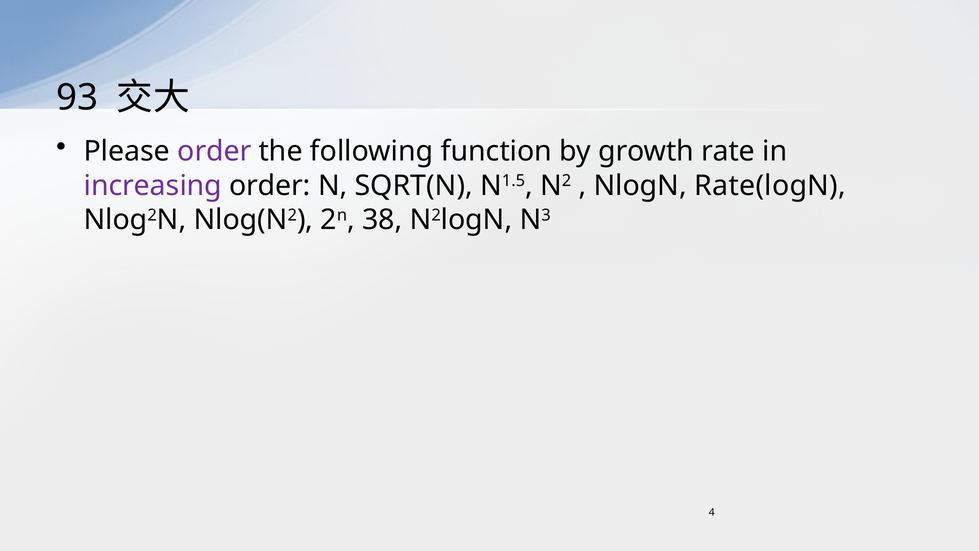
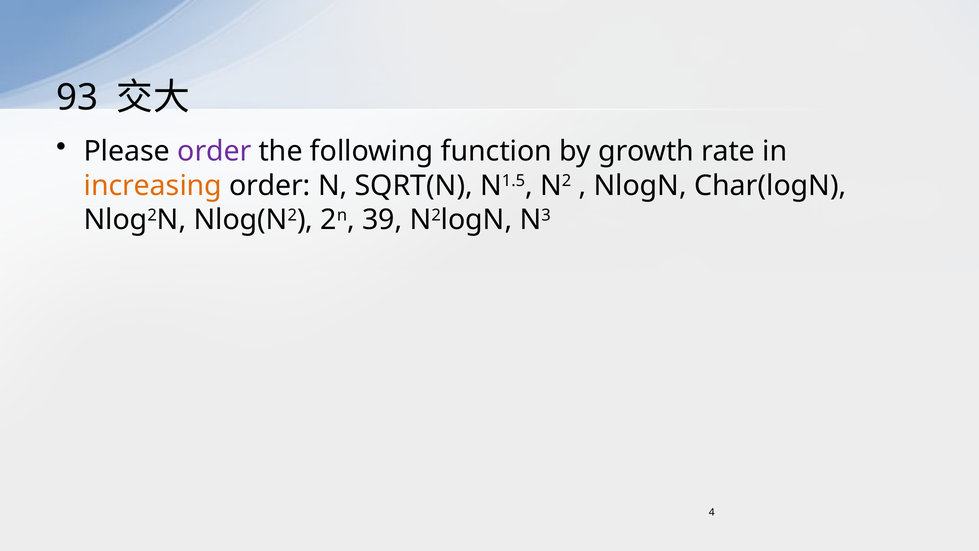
increasing colour: purple -> orange (153, 186)
Rate(logN: Rate(logN -> Char(logN (770, 186)
38: 38 -> 39 (382, 220)
